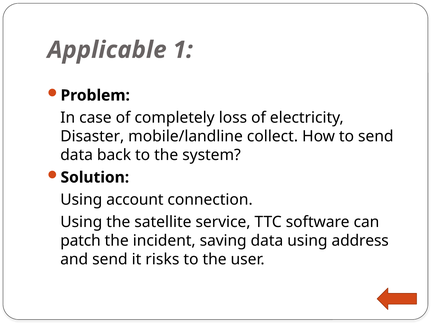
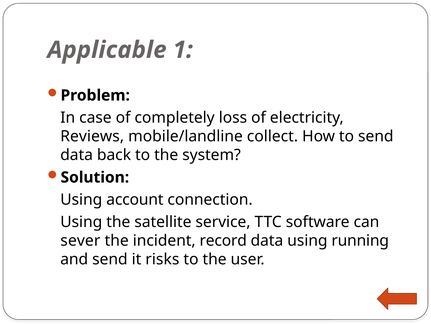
Disaster: Disaster -> Reviews (92, 136)
patch: patch -> sever (80, 240)
saving: saving -> record (223, 240)
address: address -> running (360, 240)
